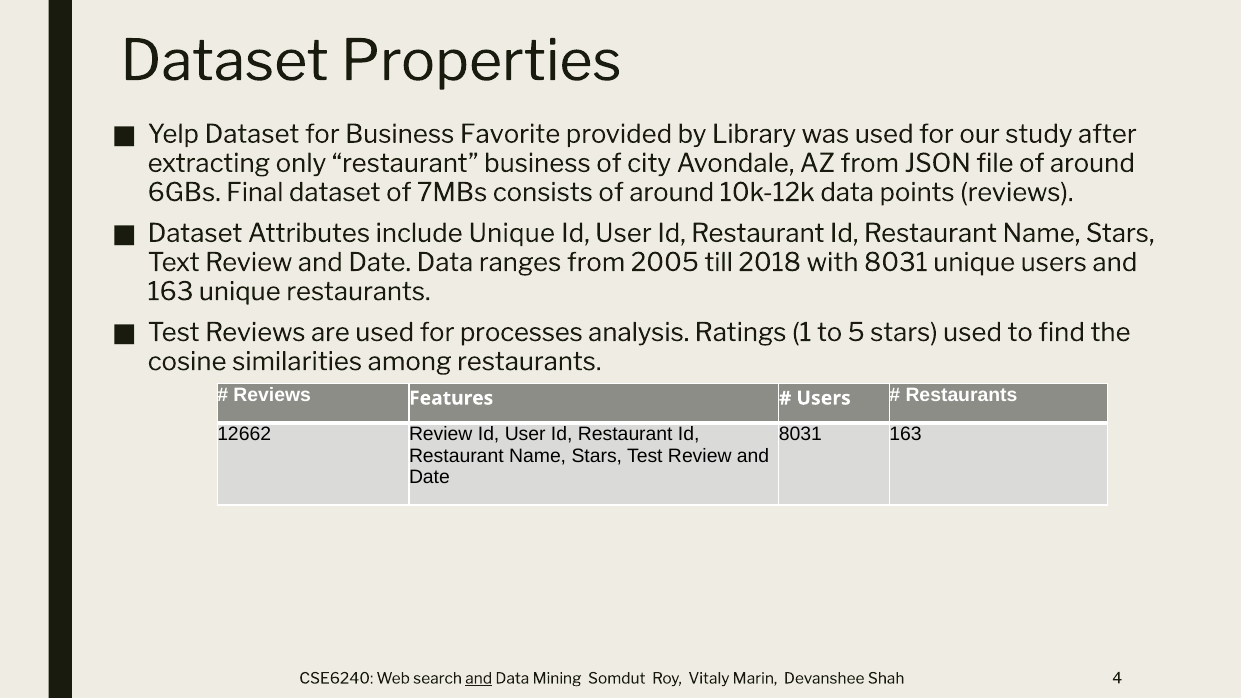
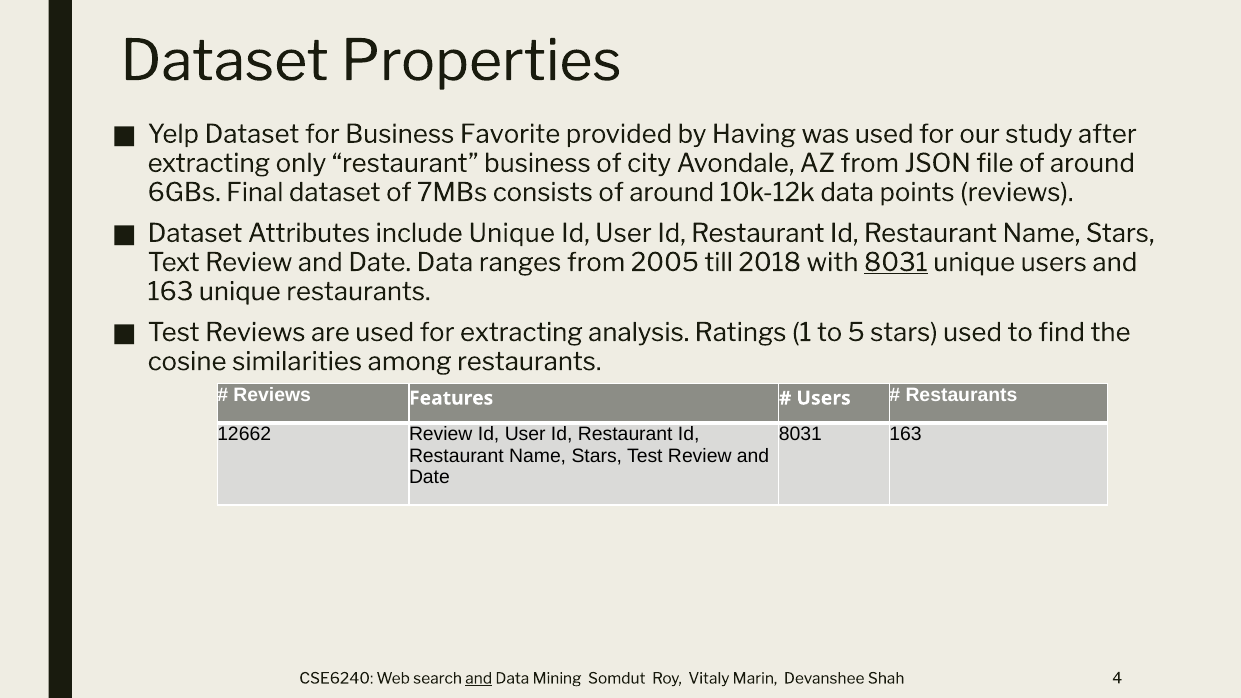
Library: Library -> Having (754, 134)
8031 underline: none -> present (896, 263)
for processes: processes -> extracting (521, 333)
